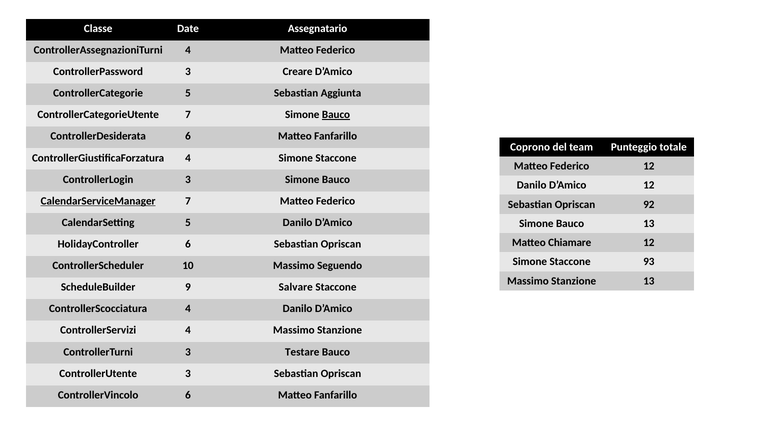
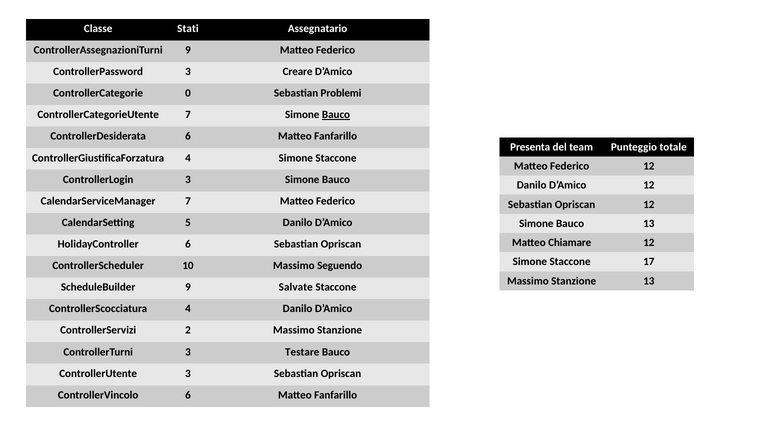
Date: Date -> Stati (188, 29)
ControllerAssegnazioniTurni 4: 4 -> 9 (188, 50)
ControllerCategorie 5: 5 -> 0 (188, 93)
Aggiunta: Aggiunta -> Problemi (341, 93)
Coprono: Coprono -> Presenta (530, 147)
CalendarServiceManager underline: present -> none (98, 201)
Opriscan 92: 92 -> 12 (649, 204)
93: 93 -> 17 (649, 262)
Salvare: Salvare -> Salvate (296, 287)
ControllerServizi 4: 4 -> 2 (188, 330)
